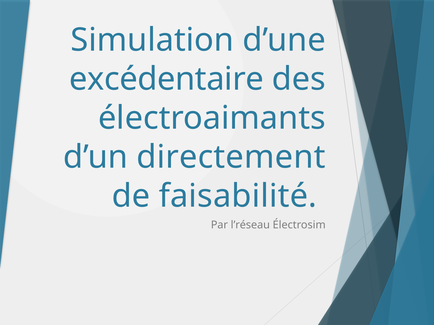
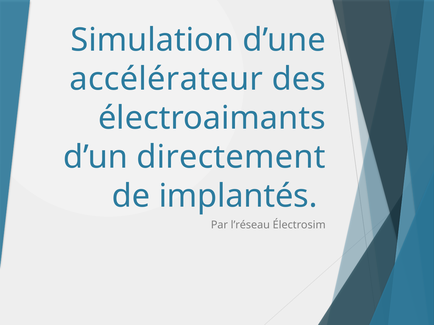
excédentaire: excédentaire -> accélérateur (166, 79)
faisabilité: faisabilité -> implantés (238, 196)
